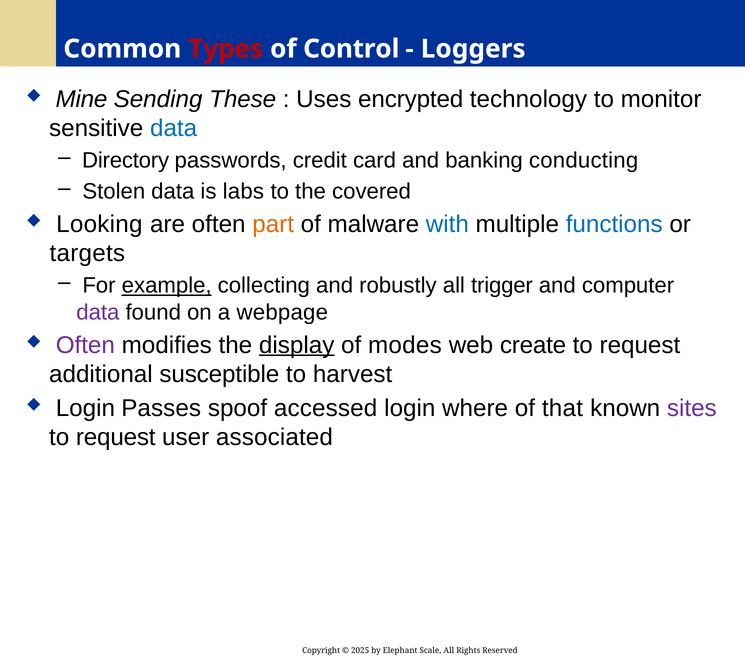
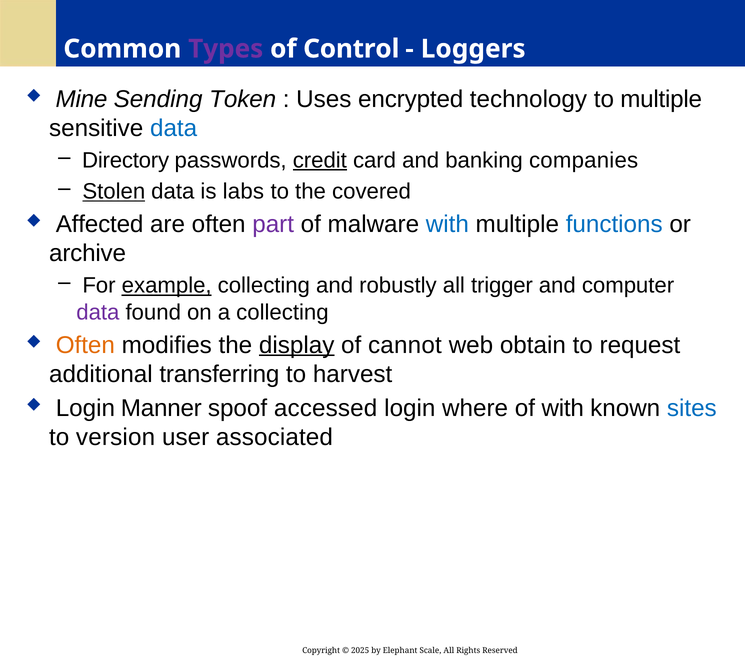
Types colour: red -> purple (226, 49)
These: These -> Token (243, 99)
to monitor: monitor -> multiple (661, 99)
credit underline: none -> present (320, 160)
conducting: conducting -> companies (584, 160)
Stolen underline: none -> present (114, 191)
Looking: Looking -> Affected (100, 224)
part colour: orange -> purple (273, 224)
targets: targets -> archive (88, 253)
a webpage: webpage -> collecting (282, 312)
Often colour: purple -> orange (85, 345)
modes: modes -> cannot (405, 345)
create: create -> obtain (533, 345)
susceptible: susceptible -> transferring (219, 374)
Passes: Passes -> Manner (161, 408)
of that: that -> with (563, 408)
sites colour: purple -> blue (692, 408)
request: request -> version (116, 437)
